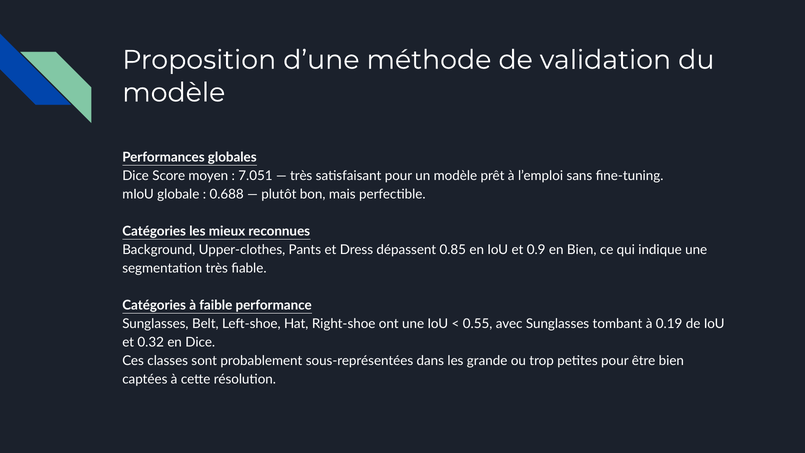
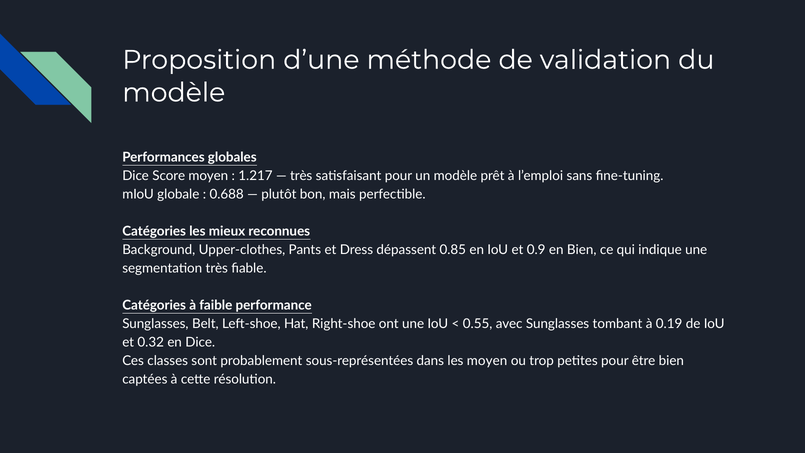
7.051: 7.051 -> 1.217 (255, 176)
les grande: grande -> moyen (487, 361)
